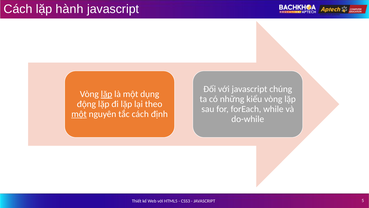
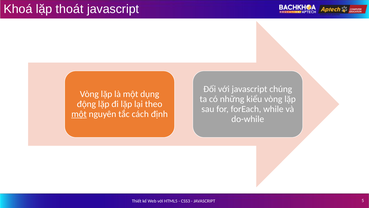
Cách: Cách -> Khoá (18, 9)
hành: hành -> thoát (70, 9)
lặp underline: present -> none (107, 94)
